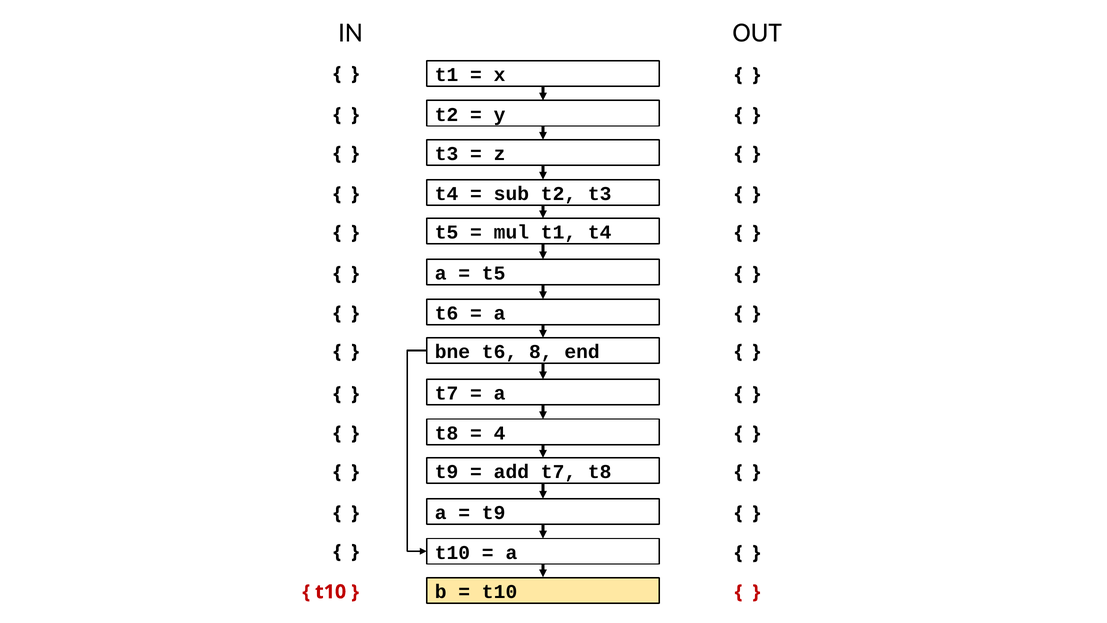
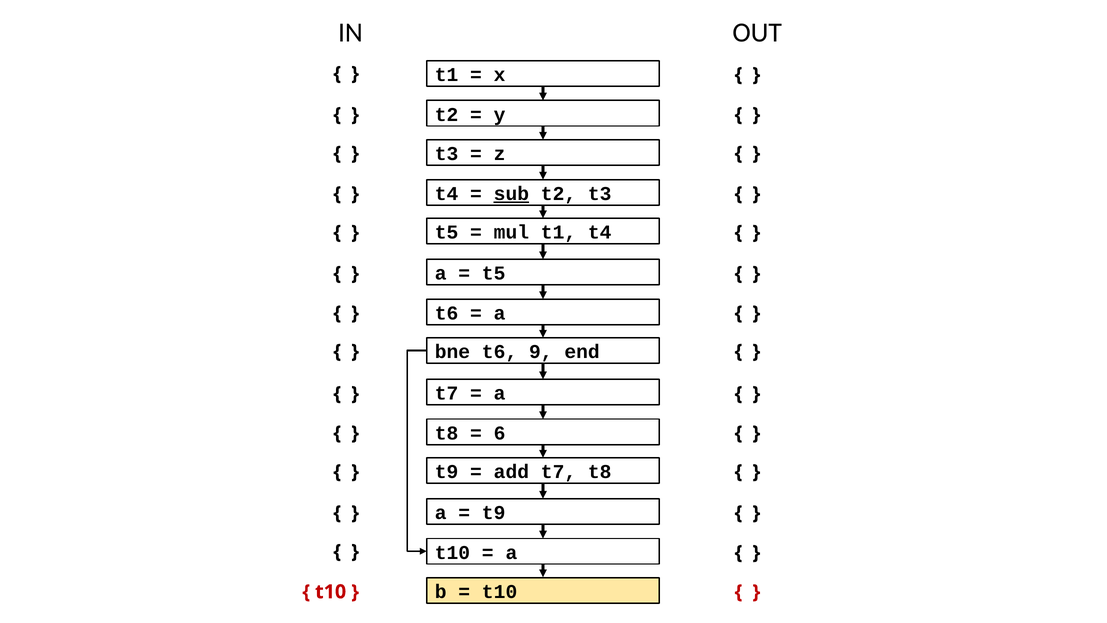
sub underline: none -> present (511, 194)
8: 8 -> 9 (541, 352)
4: 4 -> 6 (500, 433)
